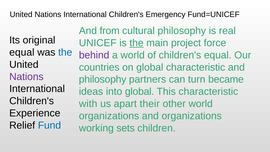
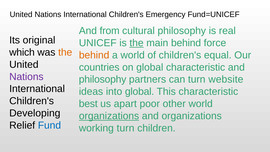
main project: project -> behind (186, 43)
equal: equal -> which (22, 52)
the colour: blue -> orange (65, 52)
behind colour: purple -> orange (94, 55)
became: became -> website (226, 79)
with: with -> best (88, 104)
their: their -> poor (150, 104)
Experience: Experience -> Developing (35, 113)
organizations underline: none -> present (109, 116)
working sets: sets -> turn (126, 128)
